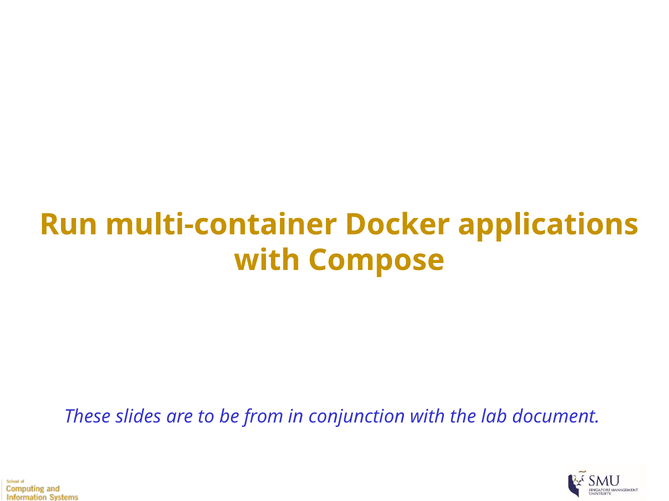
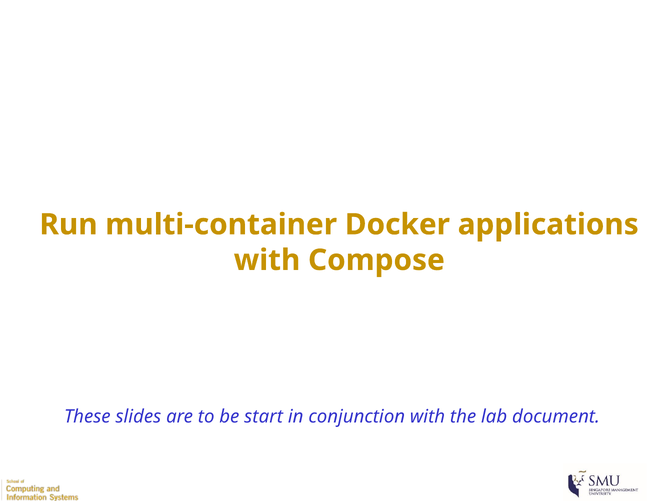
from: from -> start (264, 417)
